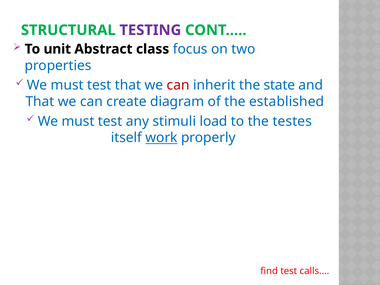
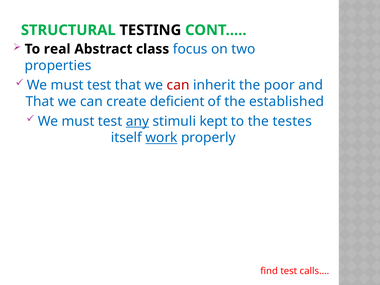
TESTING colour: purple -> black (150, 30)
unit: unit -> real (57, 49)
state: state -> poor (279, 85)
diagram: diagram -> deficient (177, 102)
any underline: none -> present (137, 121)
load: load -> kept (214, 121)
